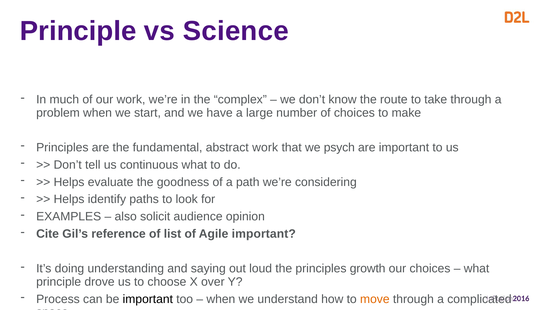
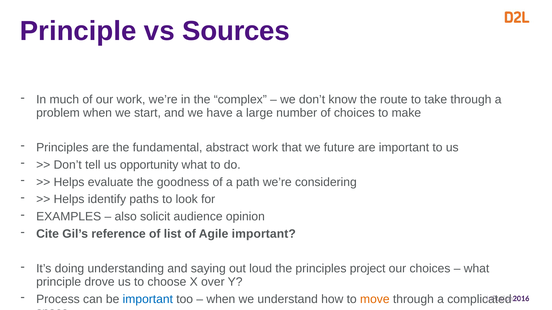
Science: Science -> Sources (236, 31)
psych: psych -> future (339, 148)
continuous: continuous -> opportunity (149, 165)
growth: growth -> project (368, 269)
important colour: black -> blue (148, 300)
